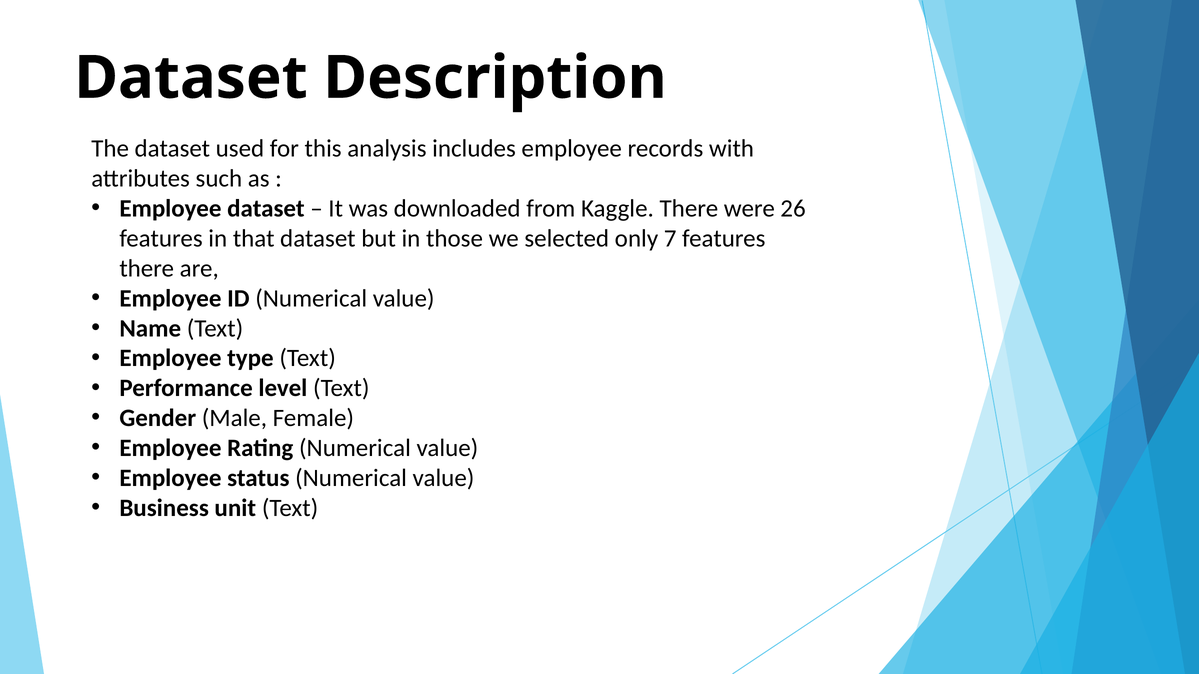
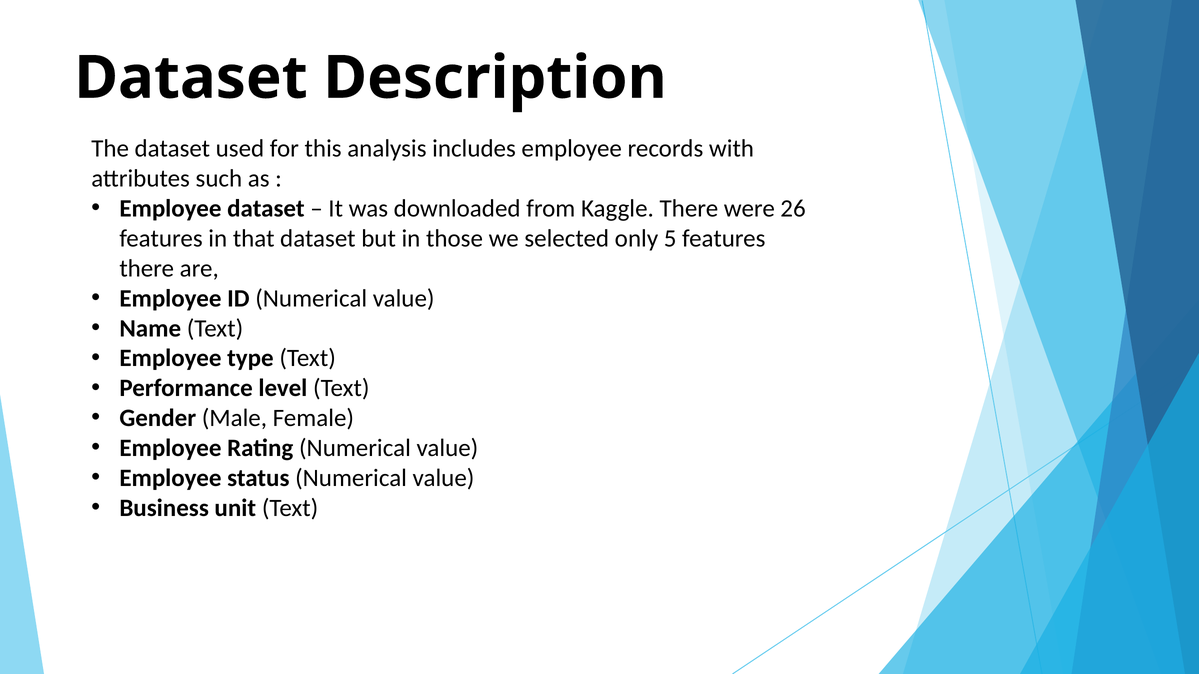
7: 7 -> 5 (670, 239)
